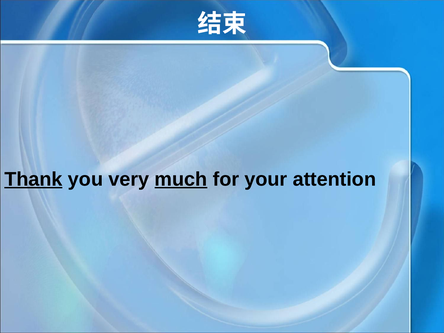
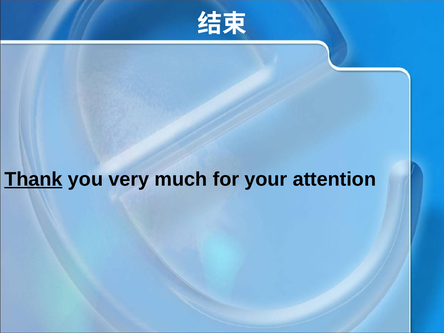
much underline: present -> none (181, 179)
